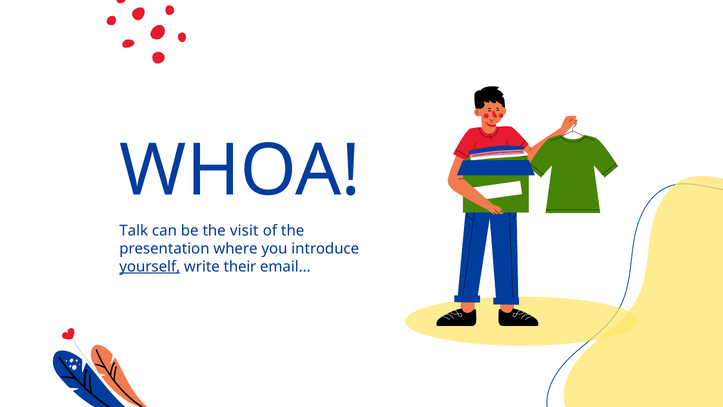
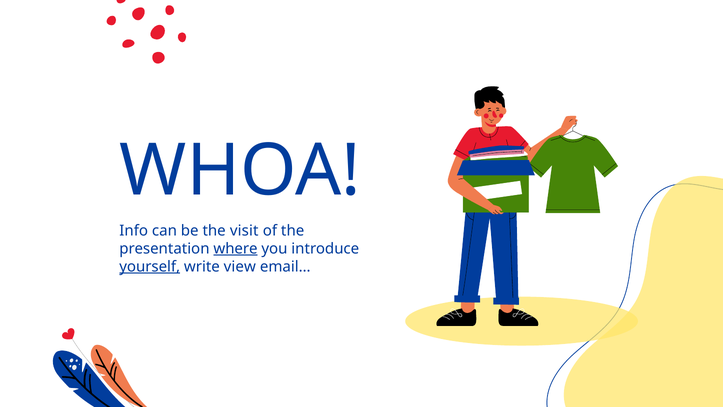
Talk: Talk -> Info (134, 230)
where underline: none -> present (236, 248)
their: their -> view (240, 267)
